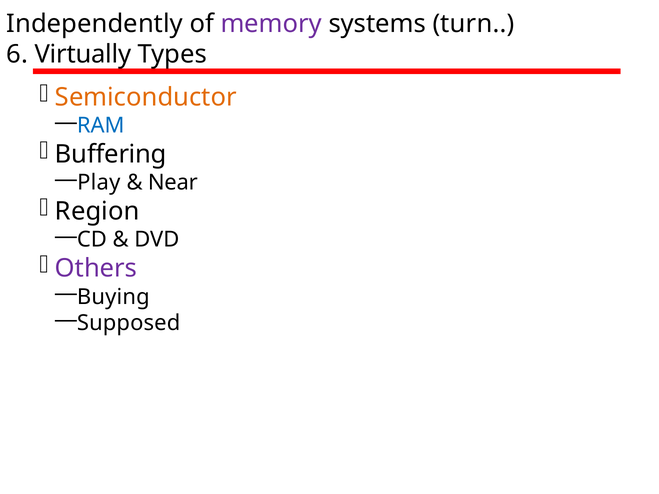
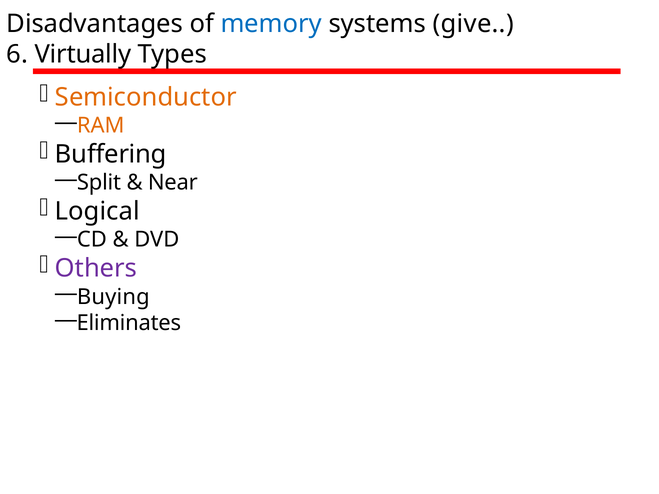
Independently: Independently -> Disadvantages (95, 24)
memory colour: purple -> blue (271, 24)
turn: turn -> give (473, 24)
RAM colour: blue -> orange (101, 126)
Play: Play -> Split (99, 183)
Region: Region -> Logical (97, 212)
Supposed: Supposed -> Eliminates (129, 323)
